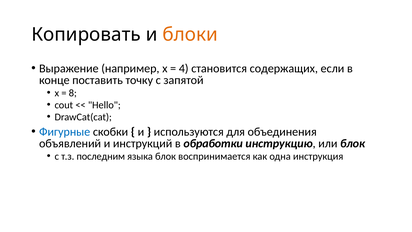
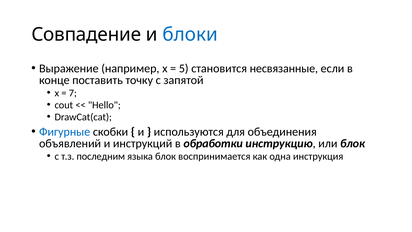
Копировать: Копировать -> Совпадение (86, 35)
блоки colour: orange -> blue (190, 35)
4: 4 -> 5 (184, 68)
содержащих: содержащих -> несвязанные (284, 68)
8: 8 -> 7 (73, 93)
